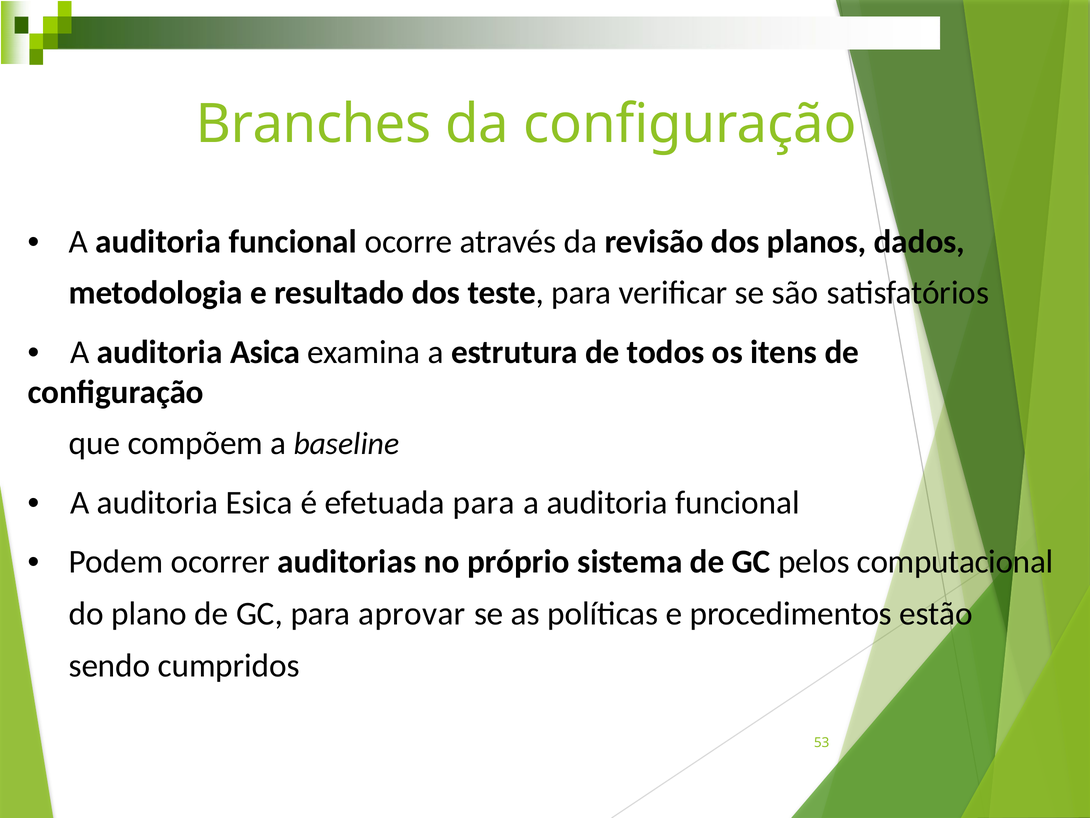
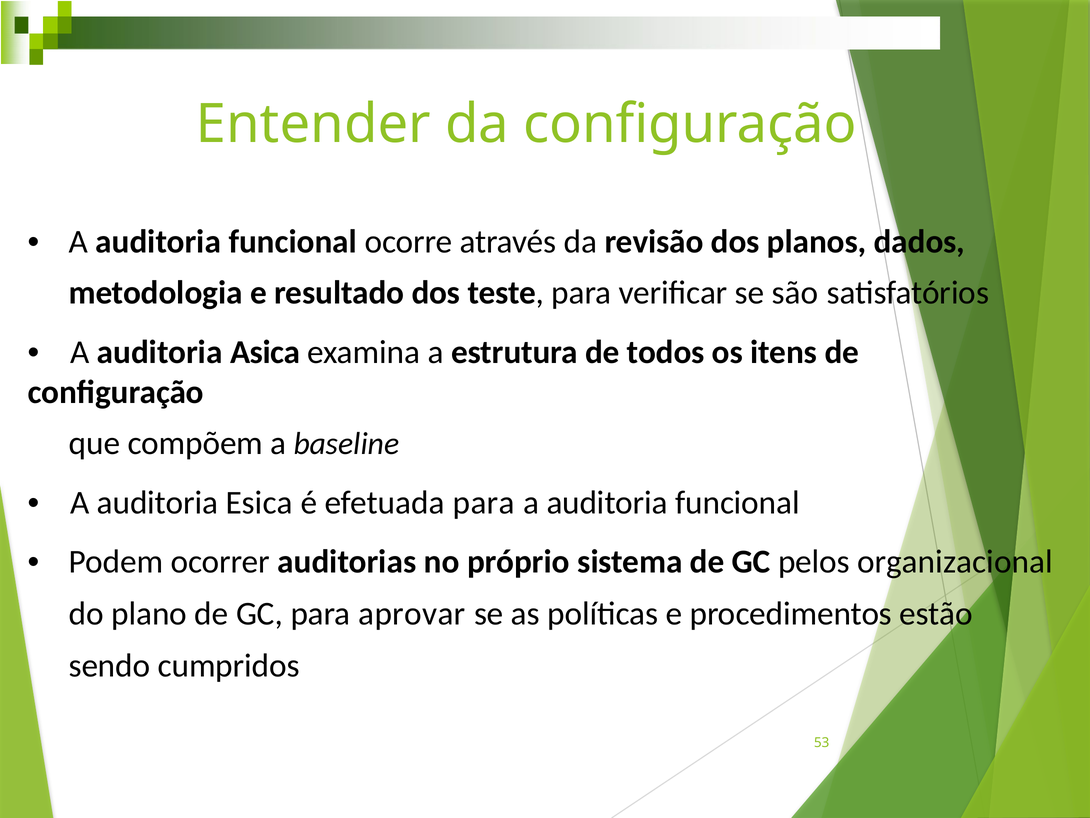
Branches: Branches -> Entender (313, 124)
computacional: computacional -> organizacional (955, 561)
